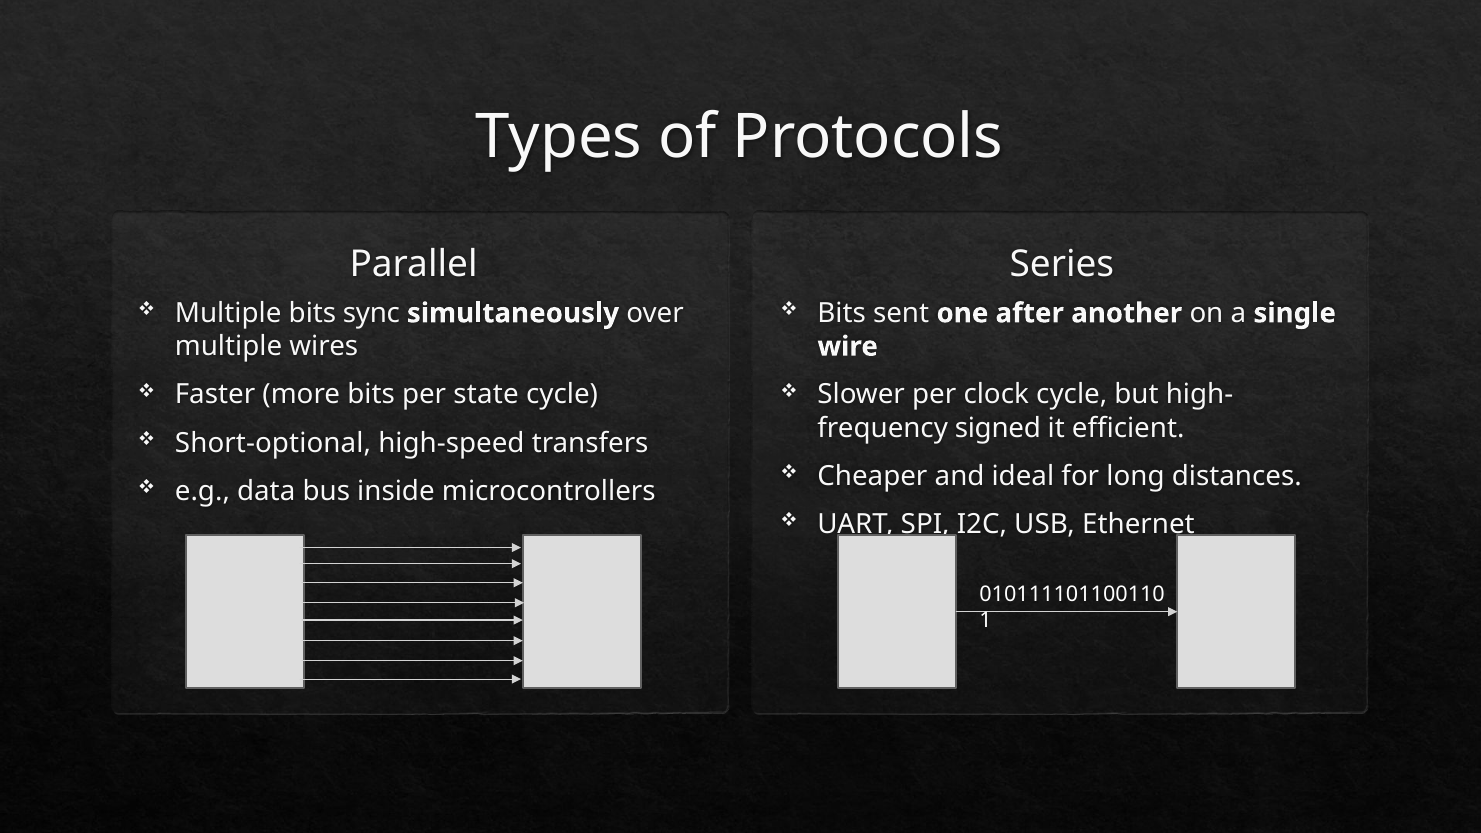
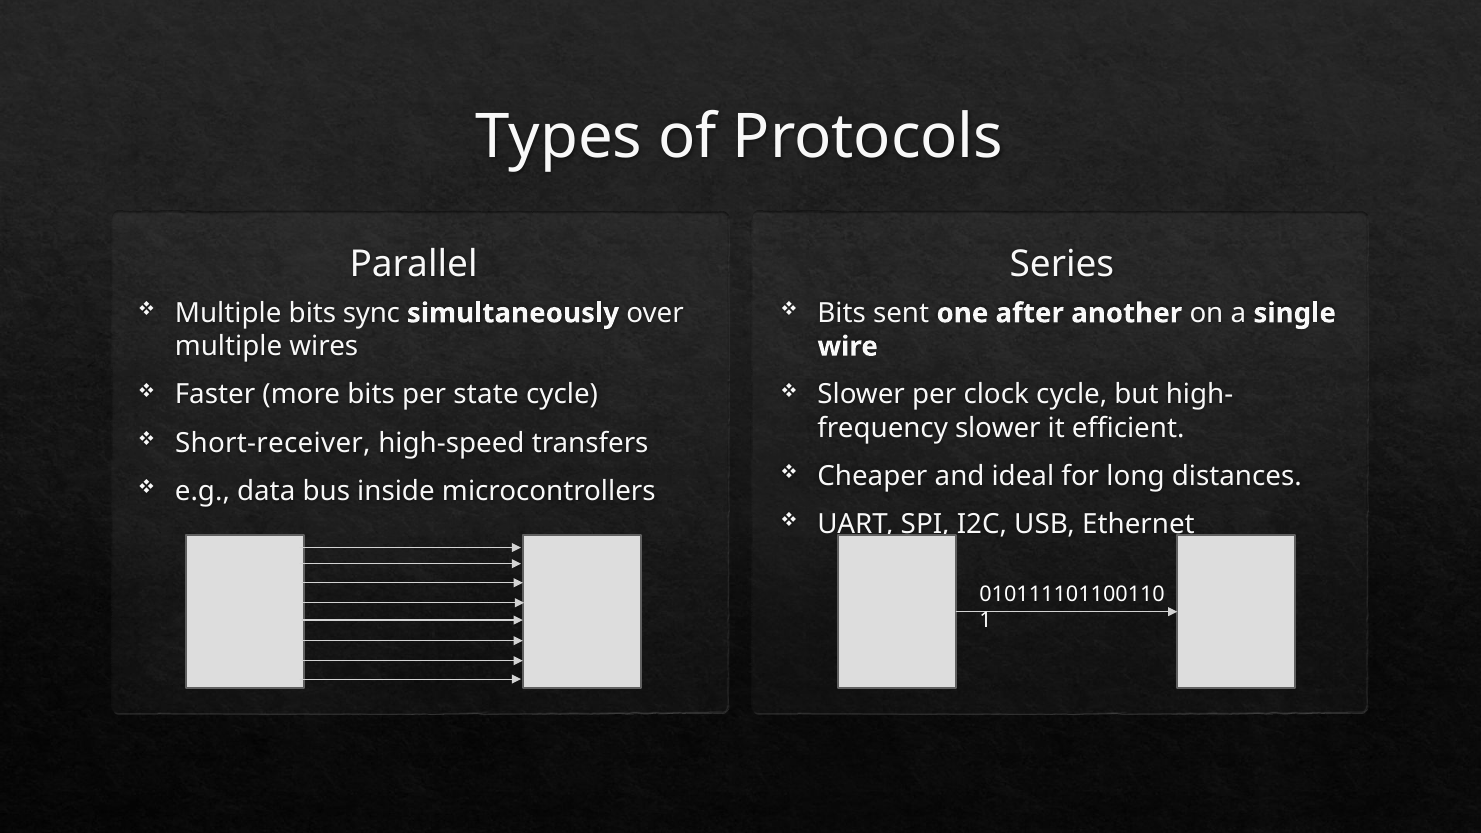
signed: signed -> slower (998, 428)
Short-optional: Short-optional -> Short-receiver (273, 443)
